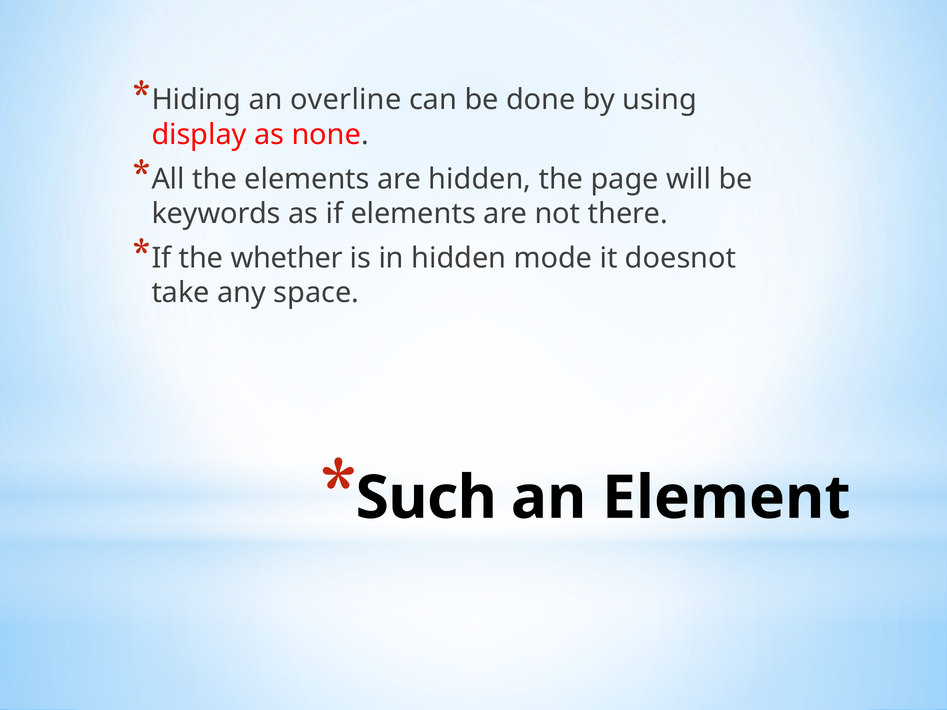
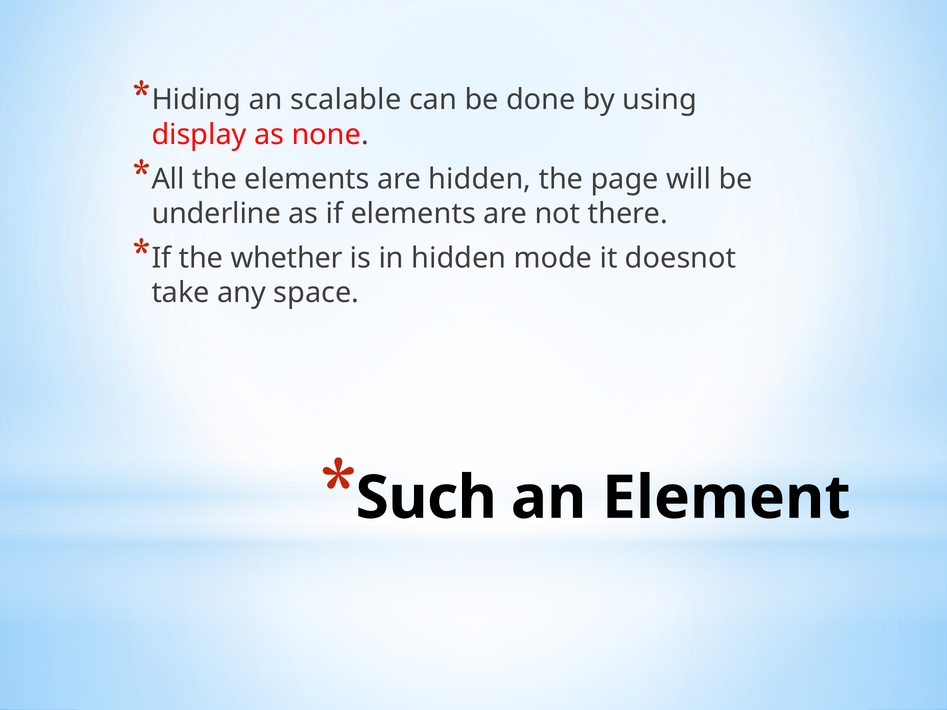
overline: overline -> scalable (346, 100)
keywords: keywords -> underline (216, 214)
